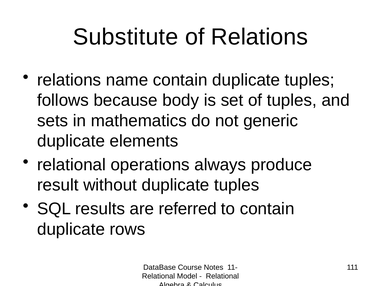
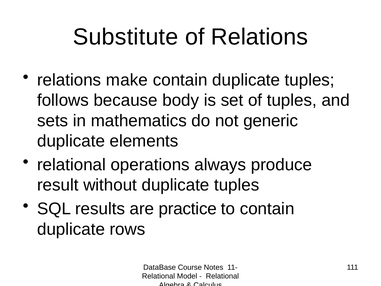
name: name -> make (127, 80)
referred: referred -> practice (188, 209)
